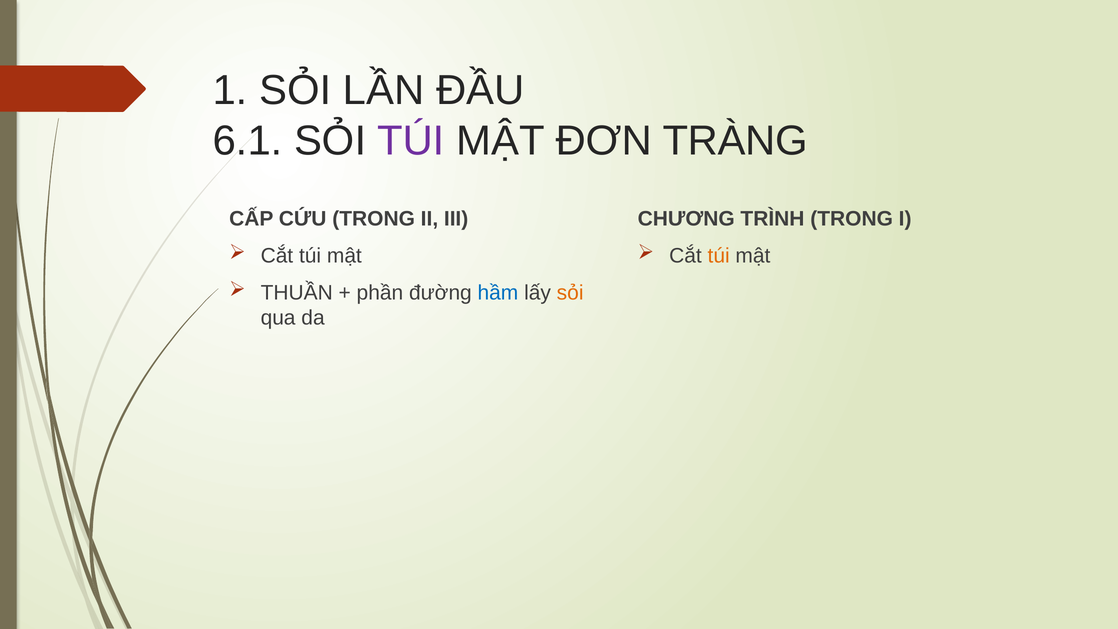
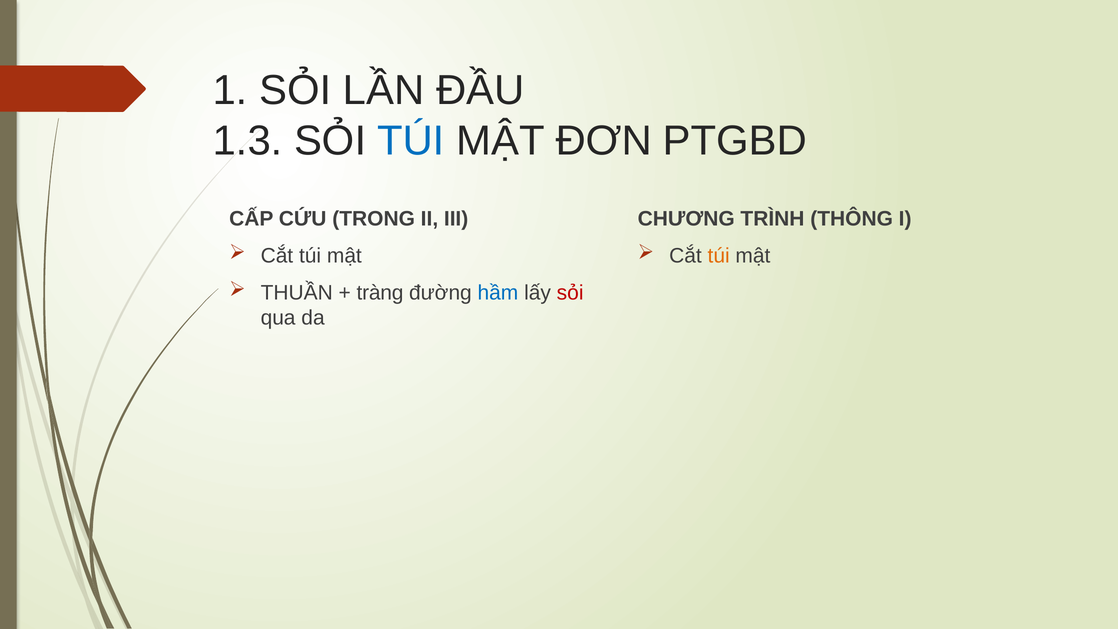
6.1: 6.1 -> 1.3 (248, 141)
TÚI colour: purple -> blue (411, 141)
TRÀNG: TRÀNG -> PTGBD (735, 141)
TRÌNH TRONG: TRONG -> THÔNG (852, 219)
phần: phần -> tràng (380, 293)
sỏi colour: orange -> red (570, 293)
